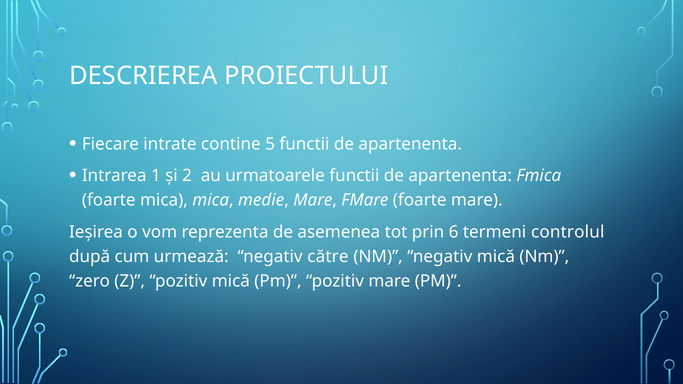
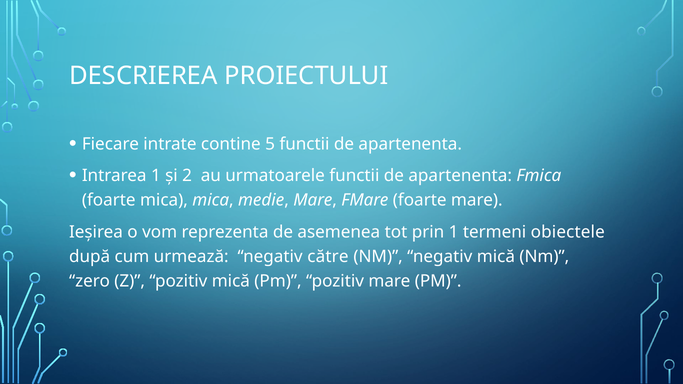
prin 6: 6 -> 1 (454, 232)
controlul: controlul -> obiectele (568, 232)
